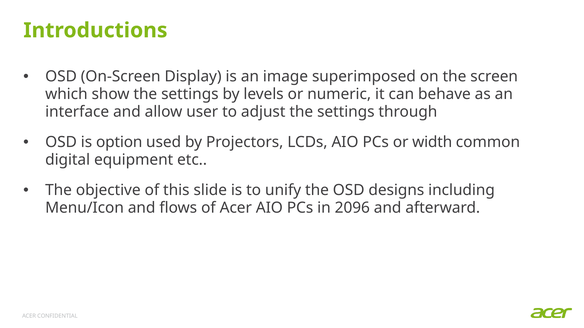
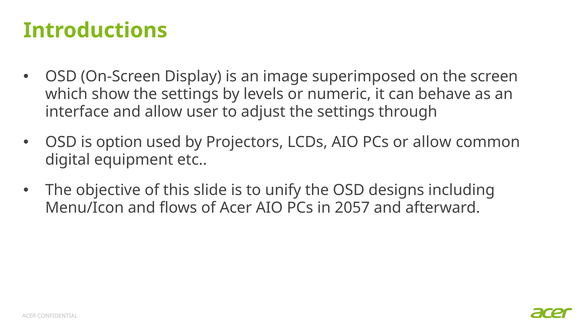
or width: width -> allow (432, 142)
2096: 2096 -> 2057 (352, 208)
